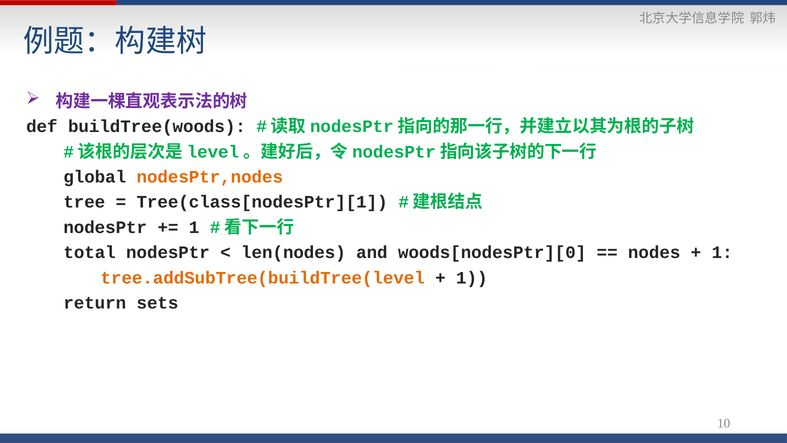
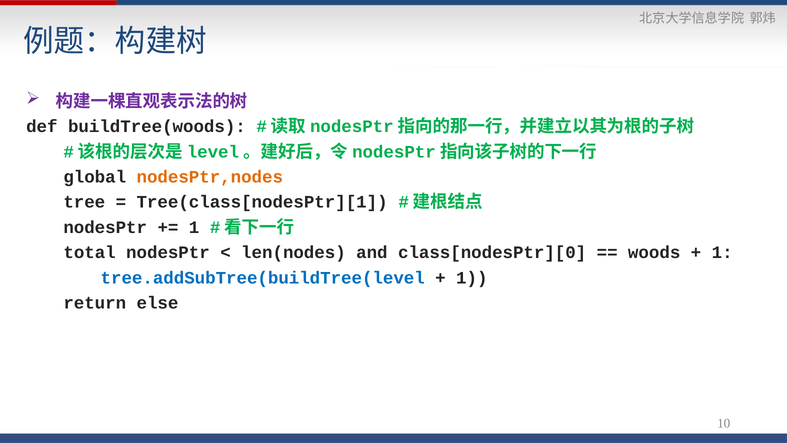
woods[nodesPtr][0: woods[nodesPtr][0 -> class[nodesPtr][0 (492, 252)
nodes: nodes -> woods (654, 252)
tree.addSubTree(buildTree(level colour: orange -> blue (263, 278)
sets: sets -> else (158, 303)
